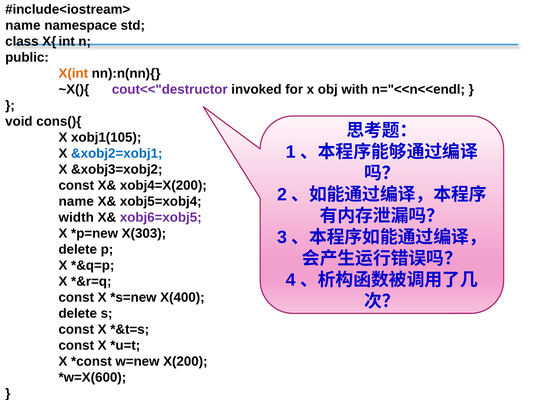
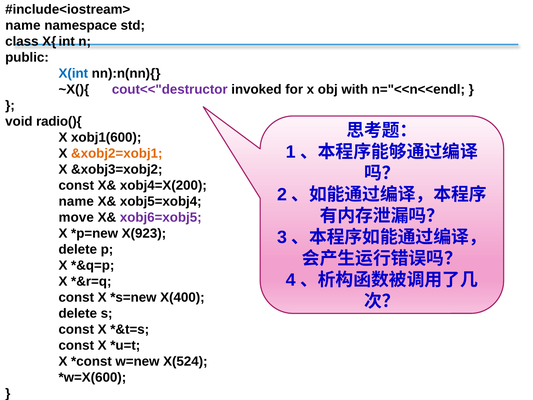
X(int colour: orange -> blue (73, 73)
cons(){: cons(){ -> radio(){ (59, 121)
xobj1(105: xobj1(105 -> xobj1(600 (106, 137)
&xobj2=xobj1 colour: blue -> orange (117, 153)
width: width -> move (76, 217)
X(303: X(303 -> X(923 (144, 233)
X(200: X(200 -> X(524 (185, 361)
